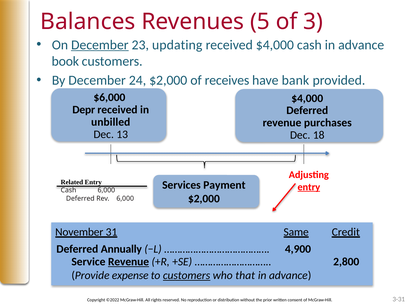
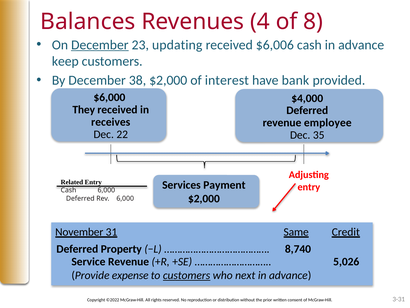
5: 5 -> 4 (260, 22)
3: 3 -> 8 (313, 22)
received $4,000: $4,000 -> $6,006 (275, 45)
book: book -> keep (65, 61)
24: 24 -> 38 (138, 80)
receives: receives -> interest (227, 80)
Depr: Depr -> They (84, 110)
unbilled: unbilled -> receives (111, 122)
purchases: purchases -> employee (328, 123)
13: 13 -> 22 (122, 134)
18: 18 -> 35 (319, 135)
entry underline: present -> none (309, 187)
Annually: Annually -> Property (121, 249)
4,900: 4,900 -> 8,740 (298, 249)
Revenue underline: present -> none (129, 261)
2,800: 2,800 -> 5,026 (346, 261)
that: that -> next (245, 275)
